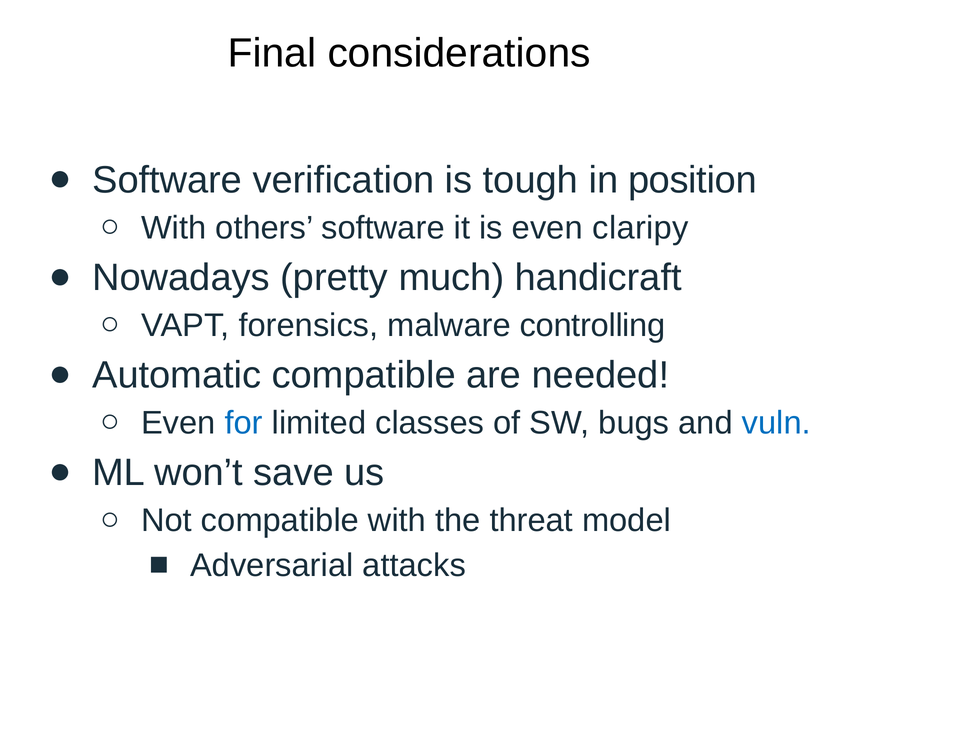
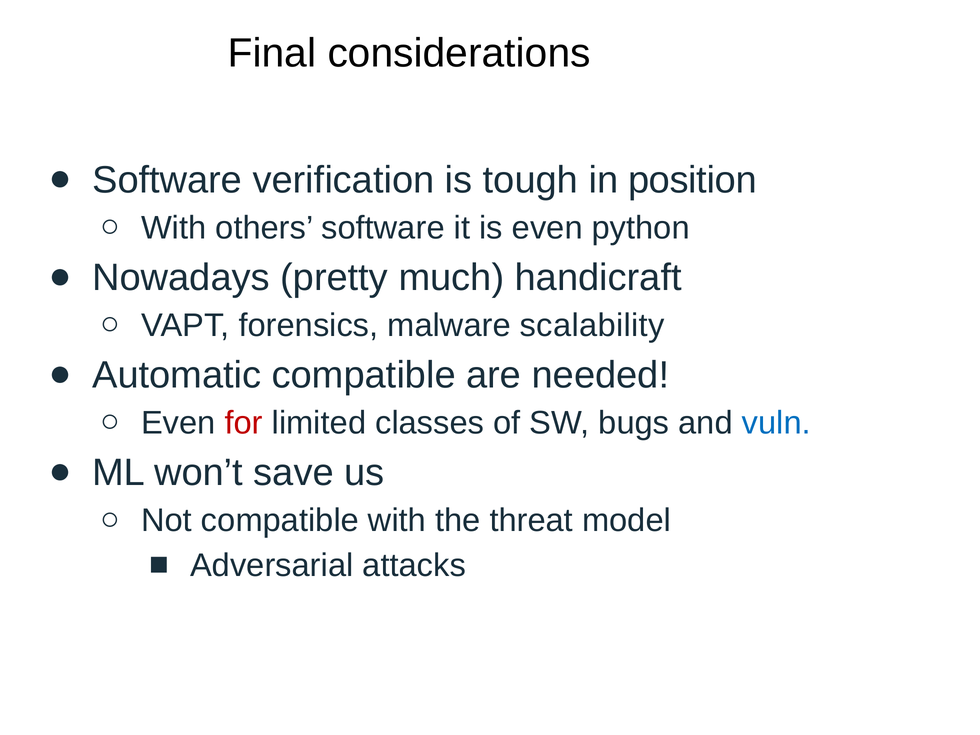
claripy: claripy -> python (641, 228)
controlling: controlling -> scalability (592, 325)
for colour: blue -> red (244, 423)
